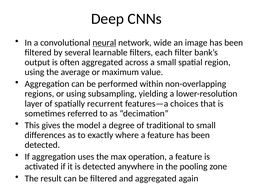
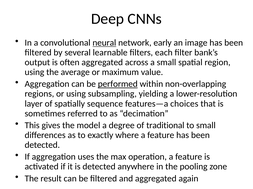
wide: wide -> early (163, 43)
performed underline: none -> present (118, 84)
recurrent: recurrent -> sequence (105, 104)
